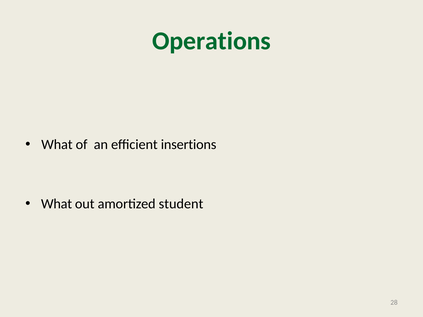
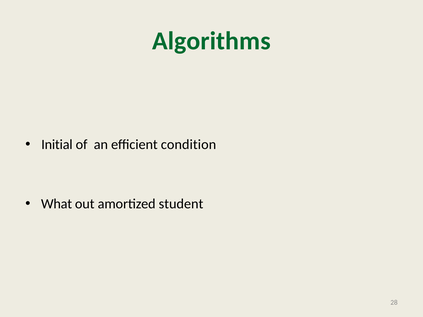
Operations: Operations -> Algorithms (211, 41)
What: What -> Initial (57, 145)
insertions: insertions -> condition (188, 145)
